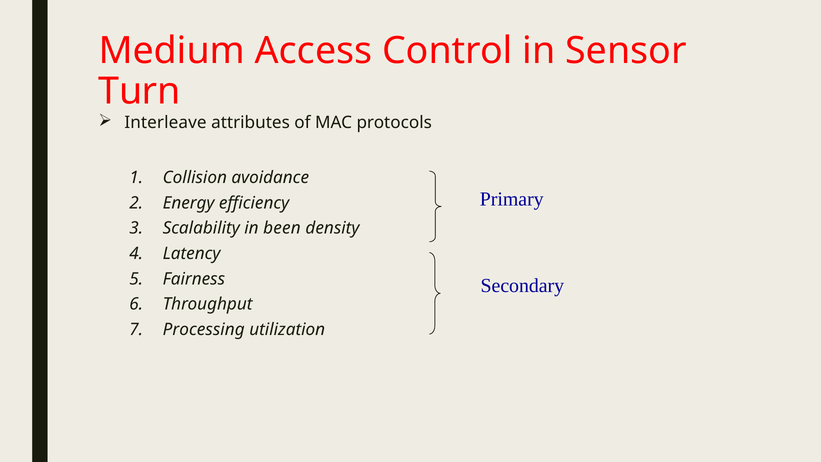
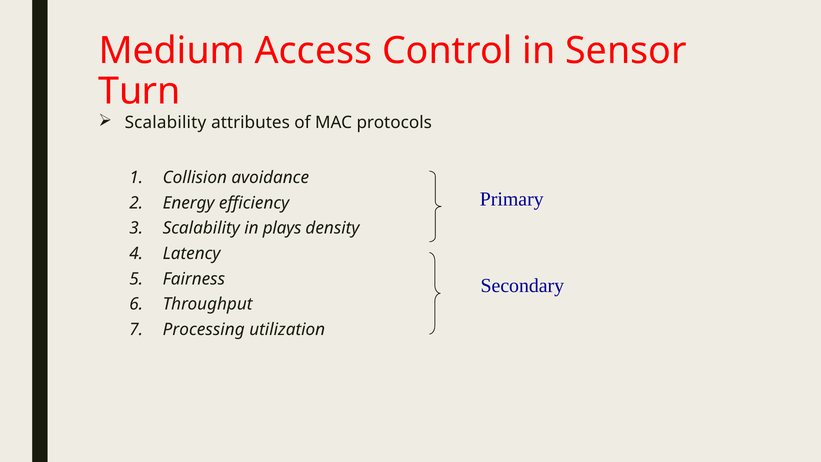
Interleave: Interleave -> Scalability (165, 123)
been: been -> plays (282, 228)
